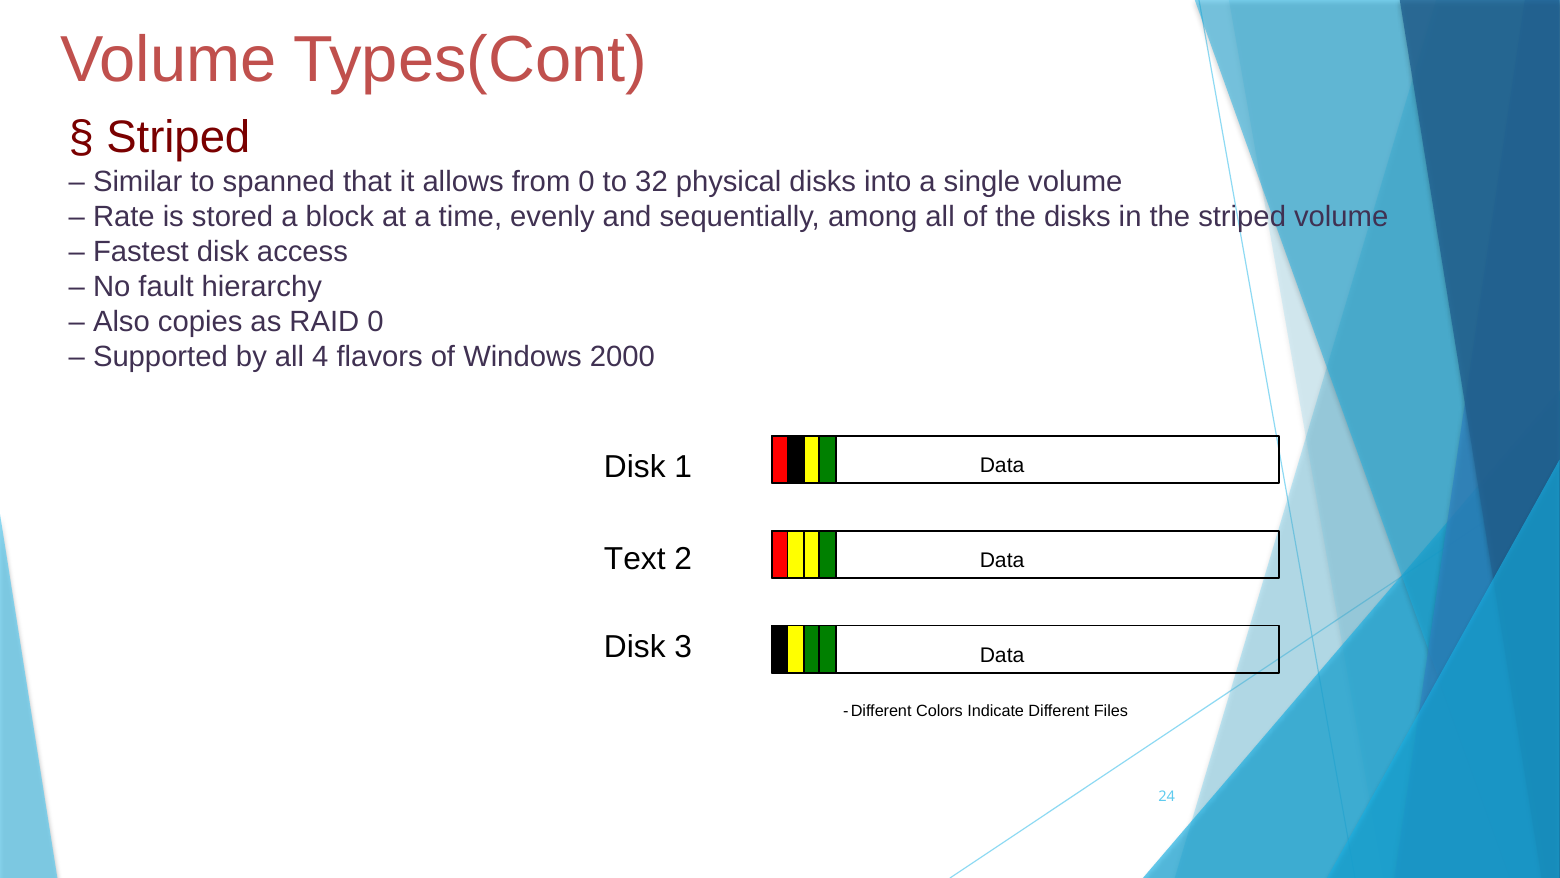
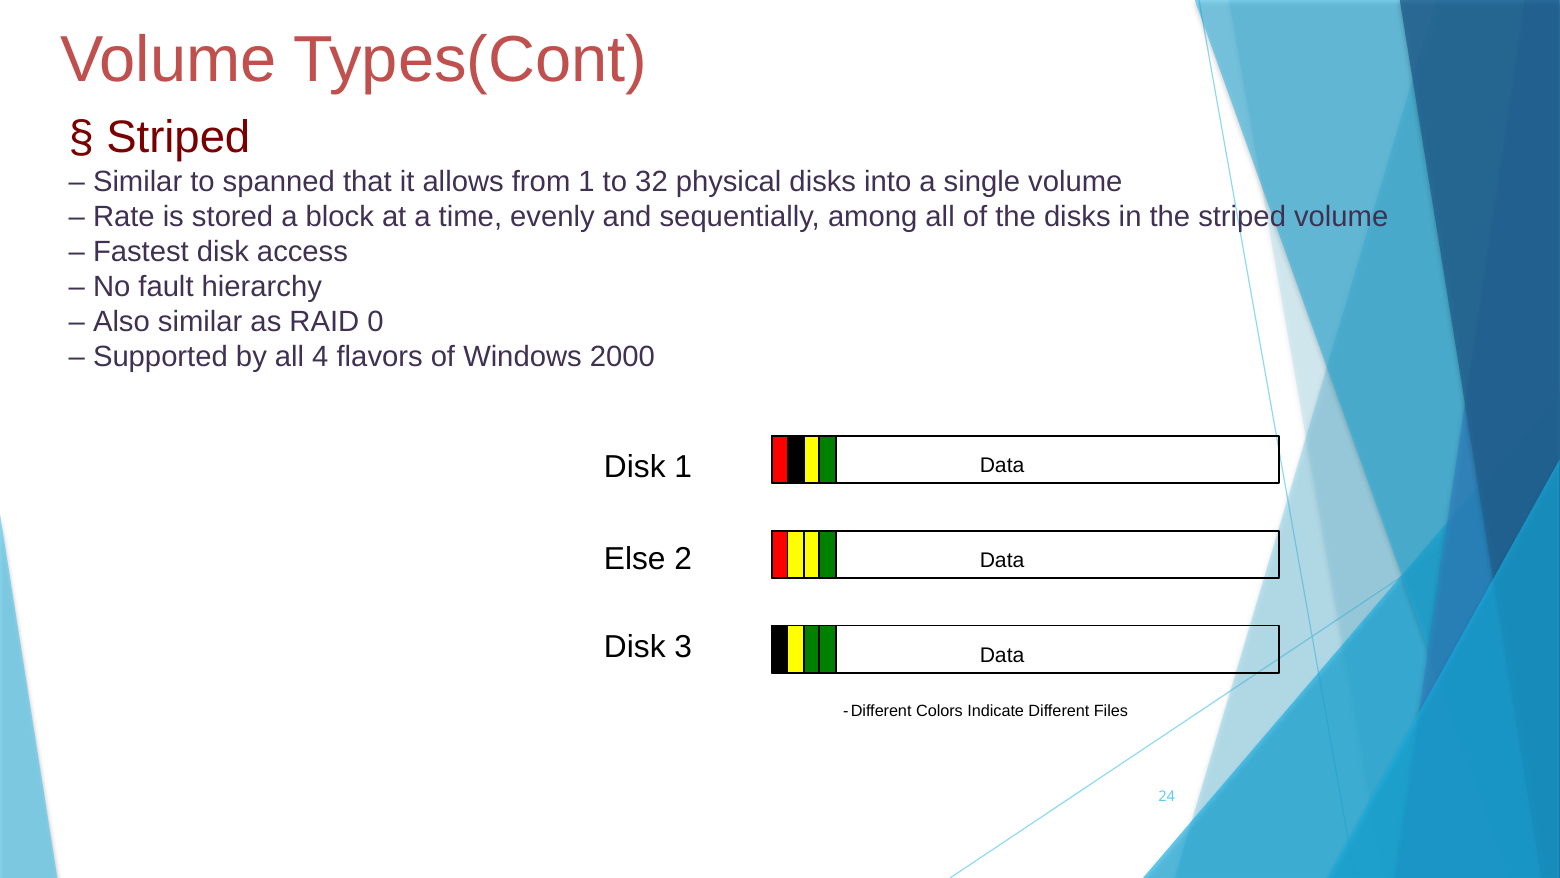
from 0: 0 -> 1 (586, 181)
Also copies: copies -> similar (200, 322)
Text: Text -> Else (635, 559)
